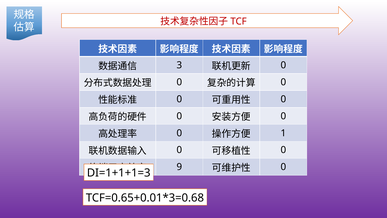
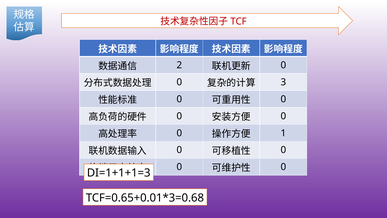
3: 3 -> 2 (179, 65)
0: 0 -> 3 (283, 82)
9: 9 -> 0 (179, 167)
